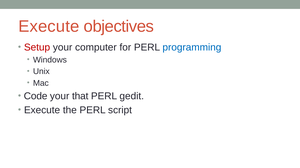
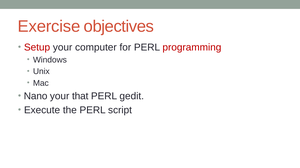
Execute: Execute -> Exercise (49, 26)
programming colour: blue -> red (192, 48)
Code: Code -> Nano (36, 97)
